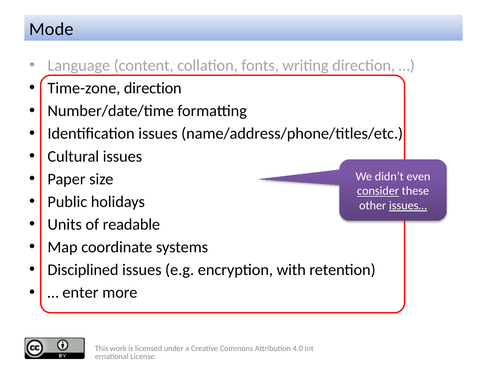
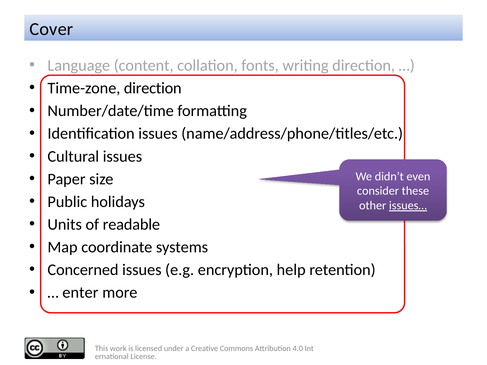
Mode: Mode -> Cover (51, 29)
consider underline: present -> none (378, 191)
Disciplined: Disciplined -> Concerned (83, 270)
with: with -> help (291, 270)
